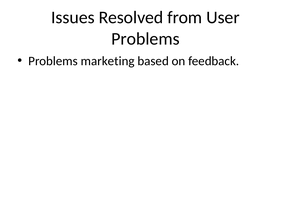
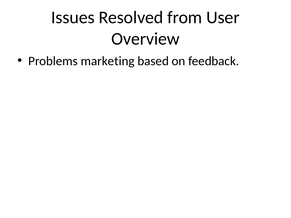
Problems: Problems -> Overview (145, 39)
